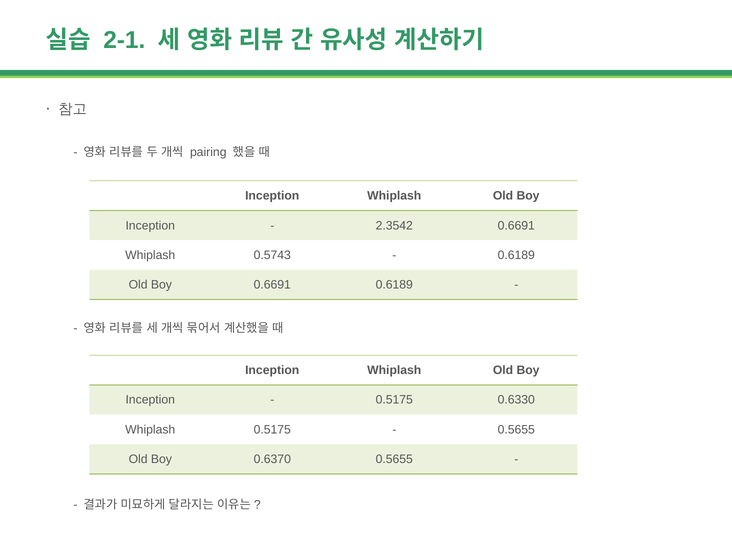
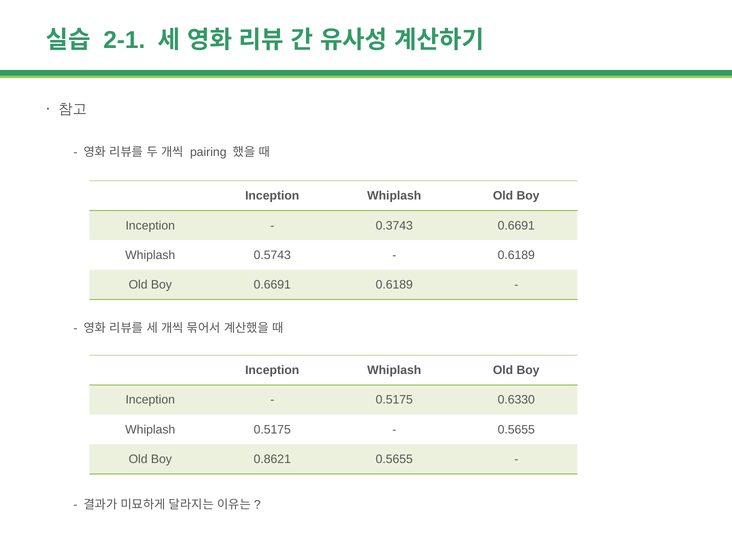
2.3542: 2.3542 -> 0.3743 (394, 226)
0.6370: 0.6370 -> 0.8621 (272, 459)
